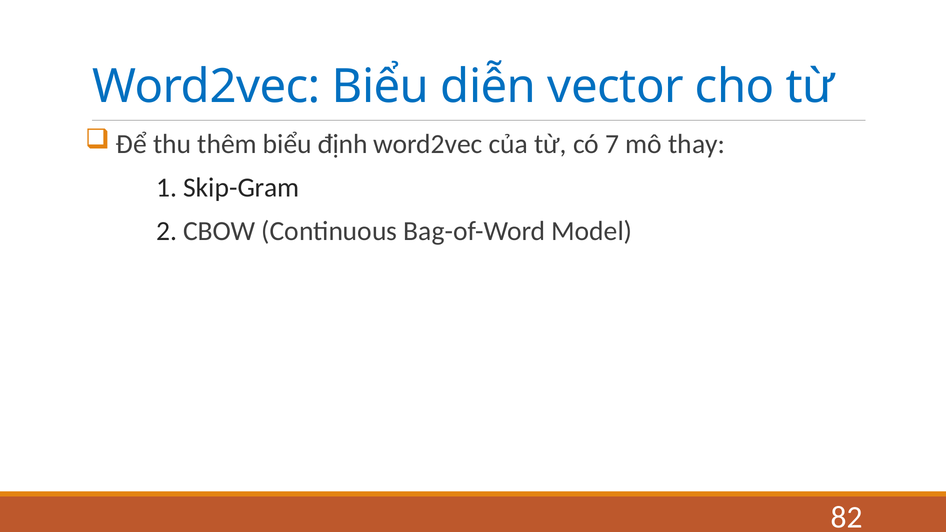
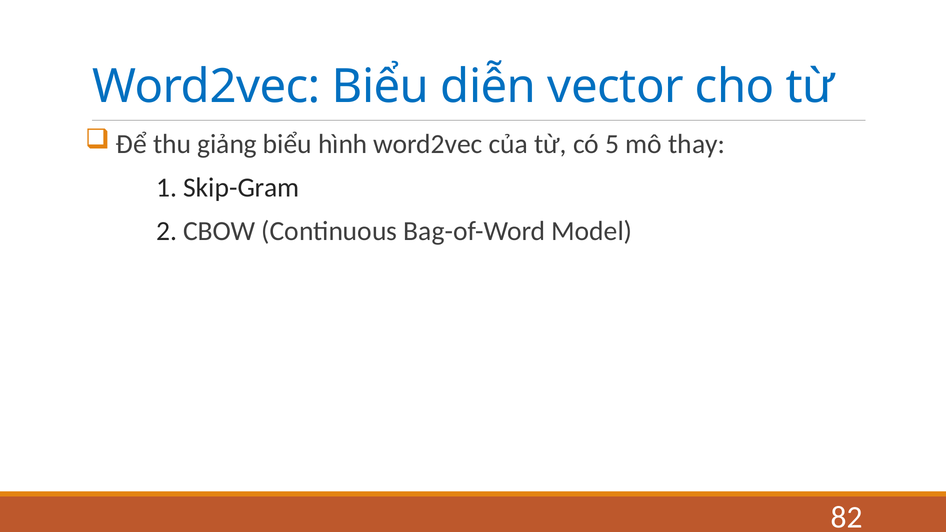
thêm: thêm -> giảng (227, 144)
định: định -> hình (343, 144)
7: 7 -> 5 (612, 144)
